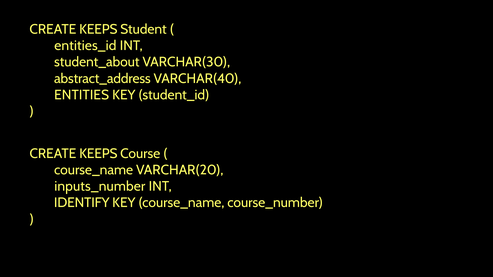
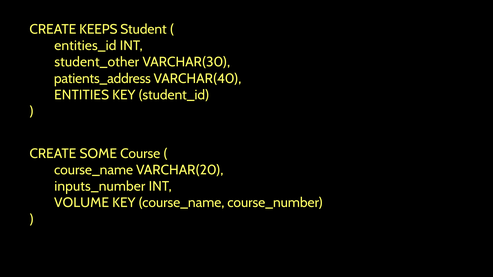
student_about: student_about -> student_other (97, 62)
abstract_address: abstract_address -> patients_address (102, 79)
KEEPS: KEEPS -> SOME (98, 154)
IDENTIFY: IDENTIFY -> VOLUME (82, 203)
